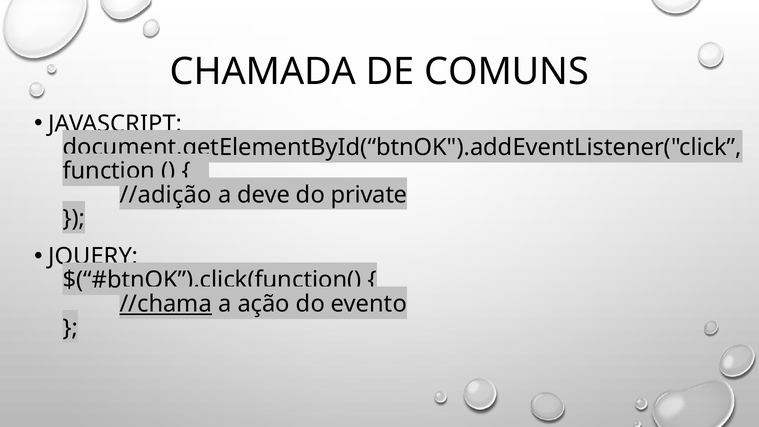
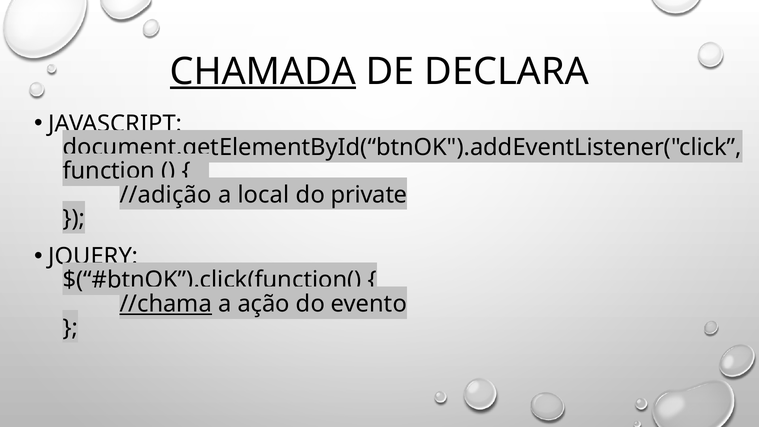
CHAMADA underline: none -> present (263, 71)
COMUNS: COMUNS -> DECLARA (507, 71)
deve: deve -> local (264, 195)
